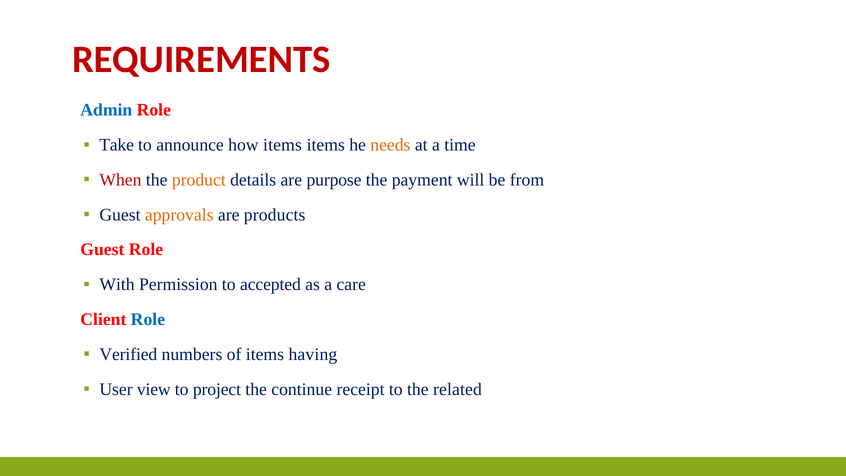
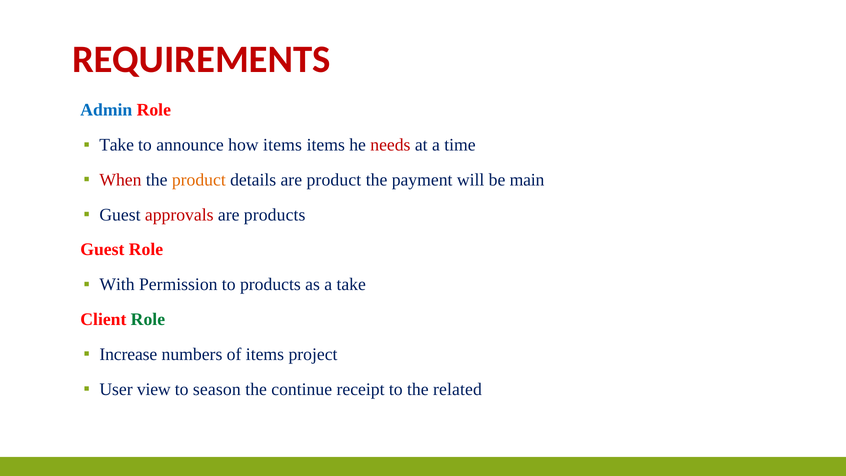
needs colour: orange -> red (390, 145)
are purpose: purpose -> product (334, 180)
from: from -> main (527, 180)
approvals colour: orange -> red (179, 215)
to accepted: accepted -> products (270, 284)
a care: care -> take (351, 284)
Role colour: blue -> green (148, 319)
Verified: Verified -> Increase (128, 354)
having: having -> project (313, 354)
project: project -> season (217, 389)
